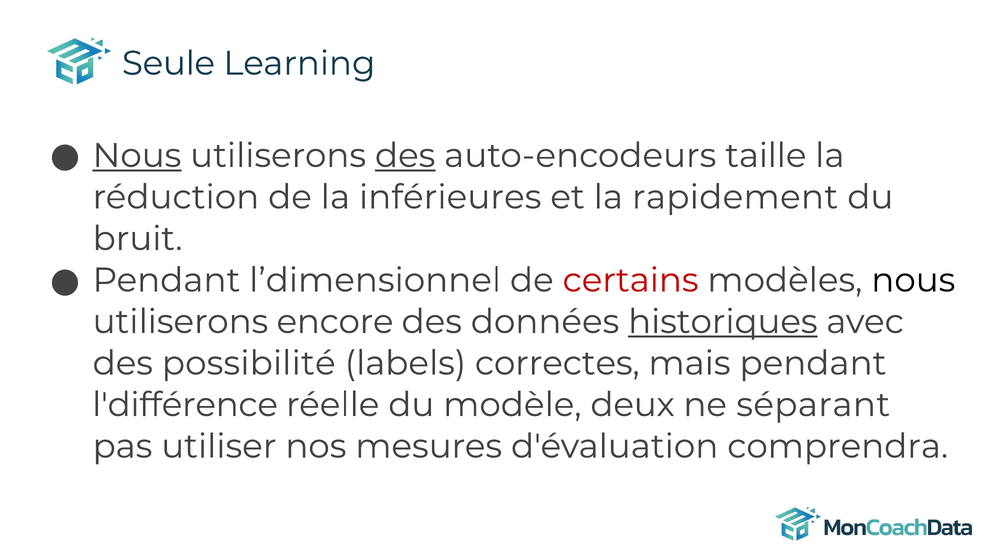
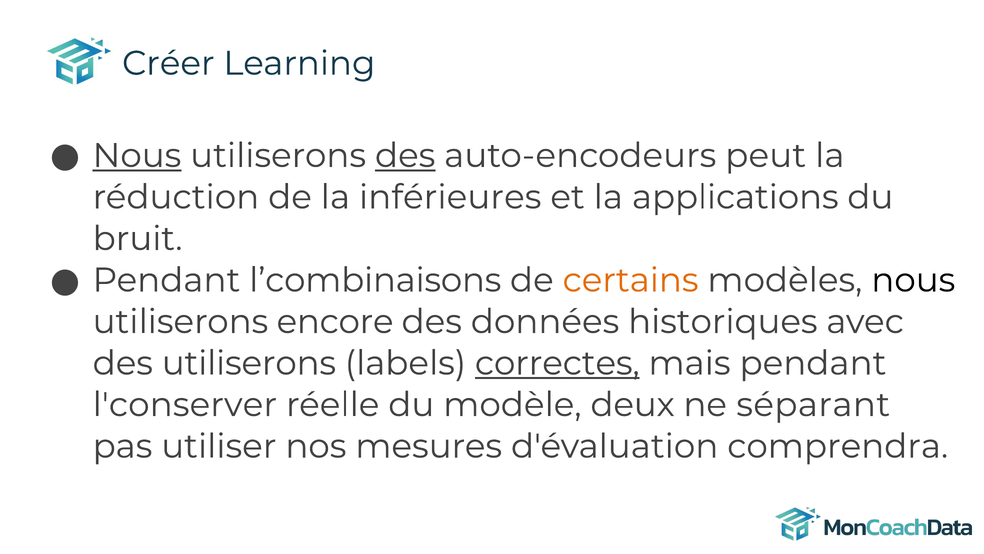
Seule: Seule -> Créer (168, 63)
taille: taille -> peut (766, 156)
rapidement: rapidement -> applications (735, 197)
l’dimensionnel: l’dimensionnel -> l’combinaisons (375, 280)
certains colour: red -> orange (631, 280)
historiques underline: present -> none (723, 322)
des possibilité: possibilité -> utiliserons (249, 363)
correctes underline: none -> present (557, 363)
l'différence: l'différence -> l'conserver (185, 404)
